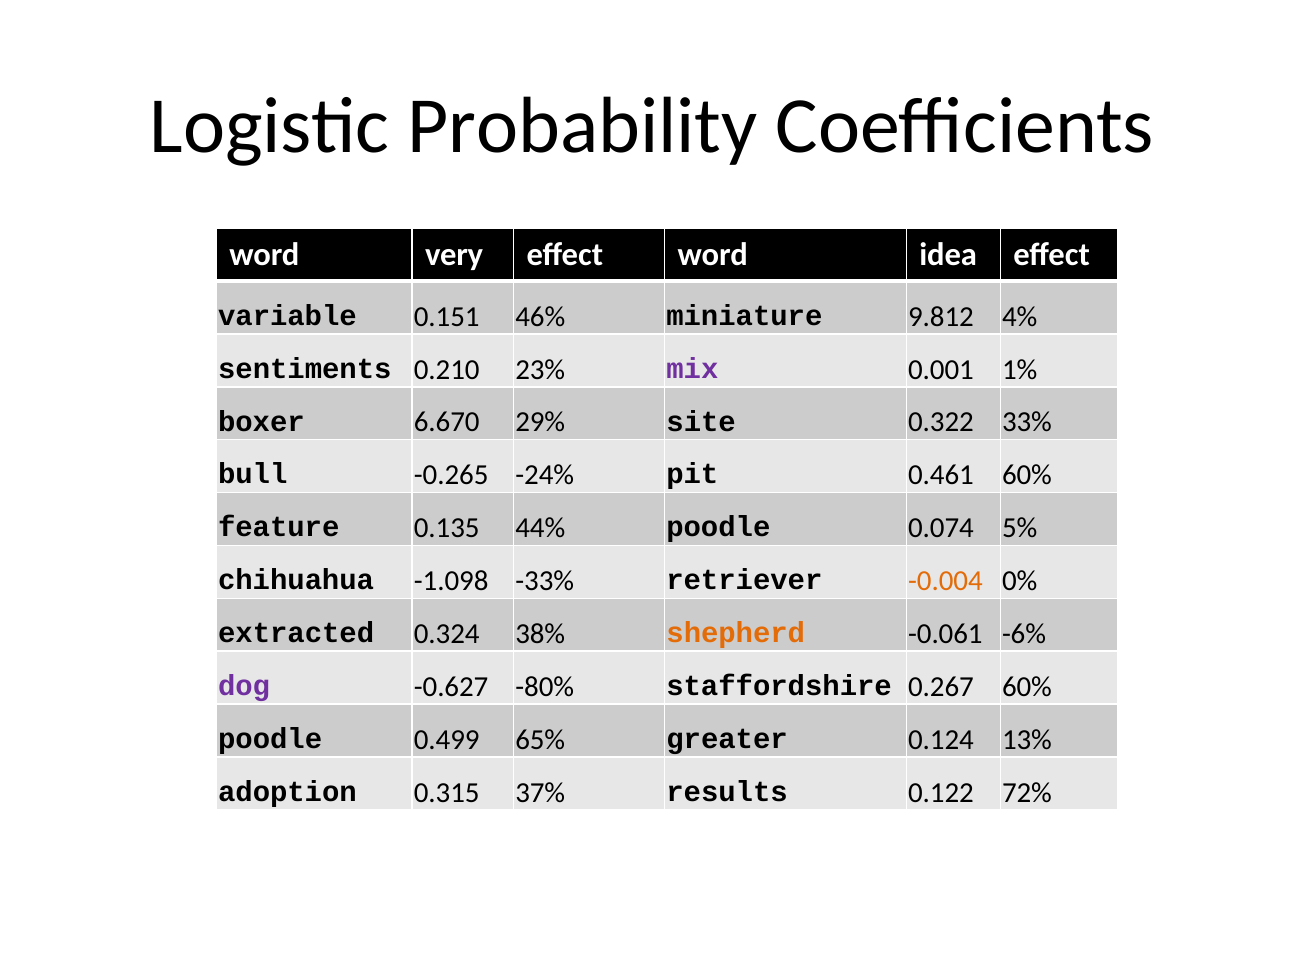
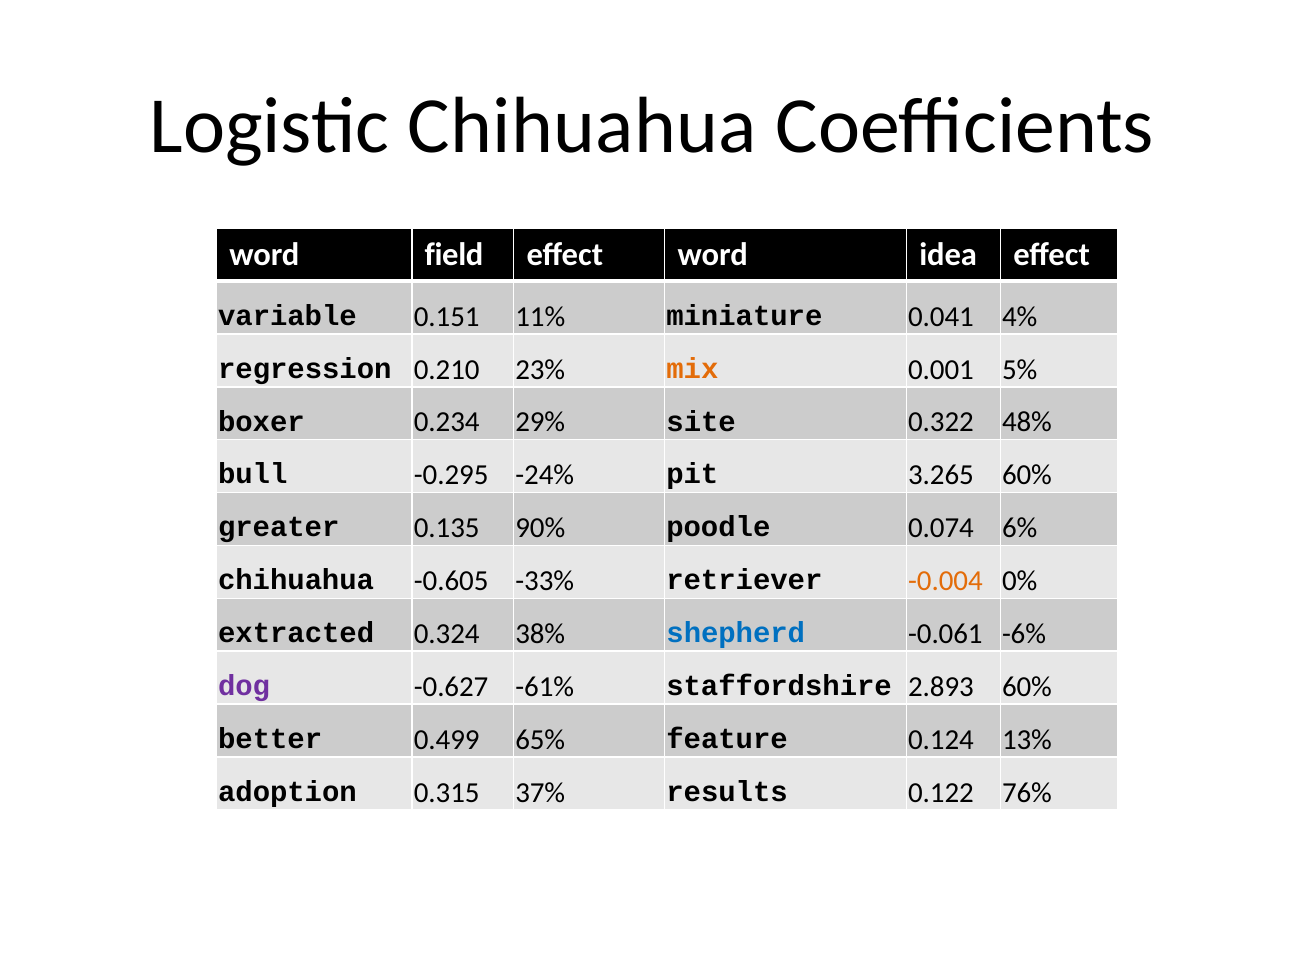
Logistic Probability: Probability -> Chihuahua (582, 126)
very: very -> field (454, 255)
46%: 46% -> 11% (540, 317)
9.812: 9.812 -> 0.041 (941, 317)
sentiments: sentiments -> regression (305, 369)
mix colour: purple -> orange (692, 369)
1%: 1% -> 5% (1020, 370)
6.670: 6.670 -> 0.234 (447, 423)
33%: 33% -> 48% (1027, 423)
-0.265: -0.265 -> -0.295 (451, 476)
0.461: 0.461 -> 3.265 (941, 476)
feature: feature -> greater (279, 528)
44%: 44% -> 90% (540, 529)
5%: 5% -> 6% (1020, 529)
-1.098: -1.098 -> -0.605 (451, 581)
shepherd colour: orange -> blue (736, 633)
-80%: -80% -> -61% (545, 687)
0.267: 0.267 -> 2.893 (941, 687)
poodle: poodle -> better (270, 739)
greater: greater -> feature (727, 739)
72%: 72% -> 76% (1027, 793)
